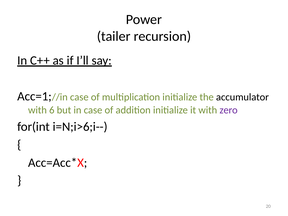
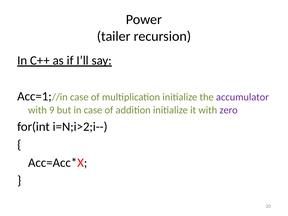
accumulator colour: black -> purple (242, 97)
6: 6 -> 9 (52, 110)
i=N;i>6;i--: i=N;i>6;i-- -> i=N;i>2;i-- (80, 127)
